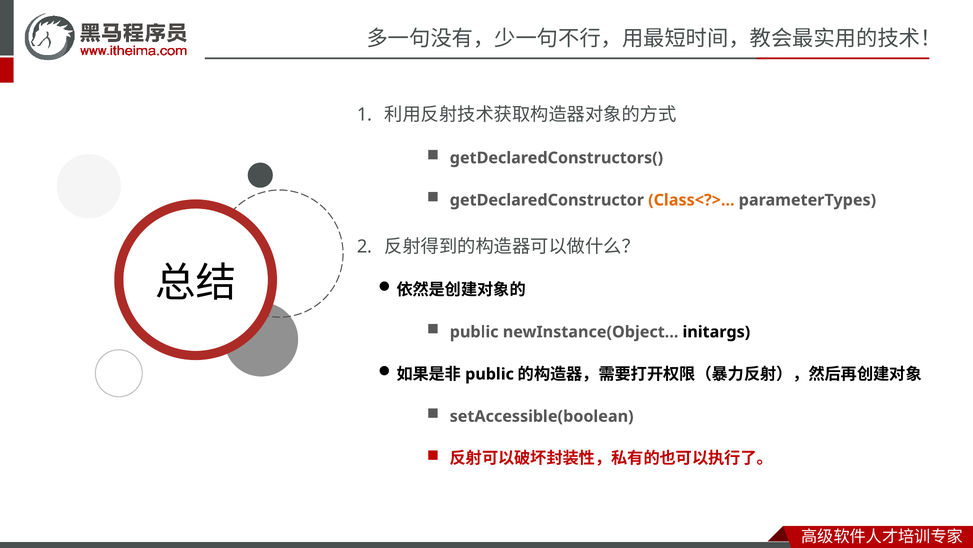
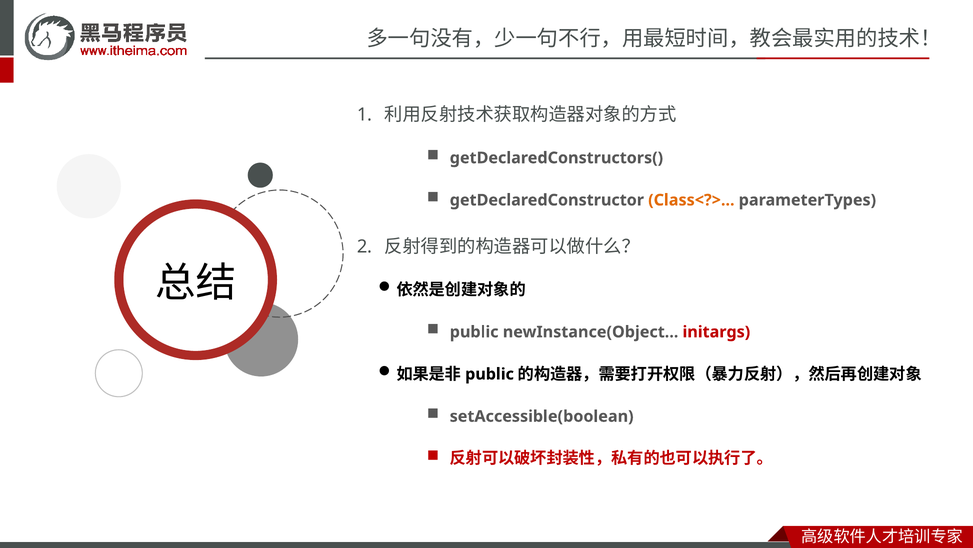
initargs colour: black -> red (716, 332)
